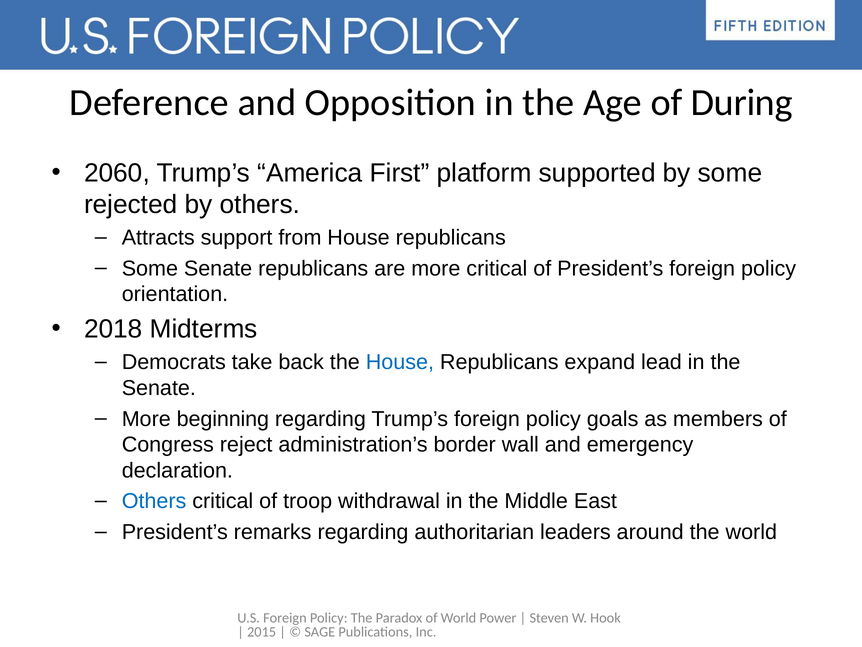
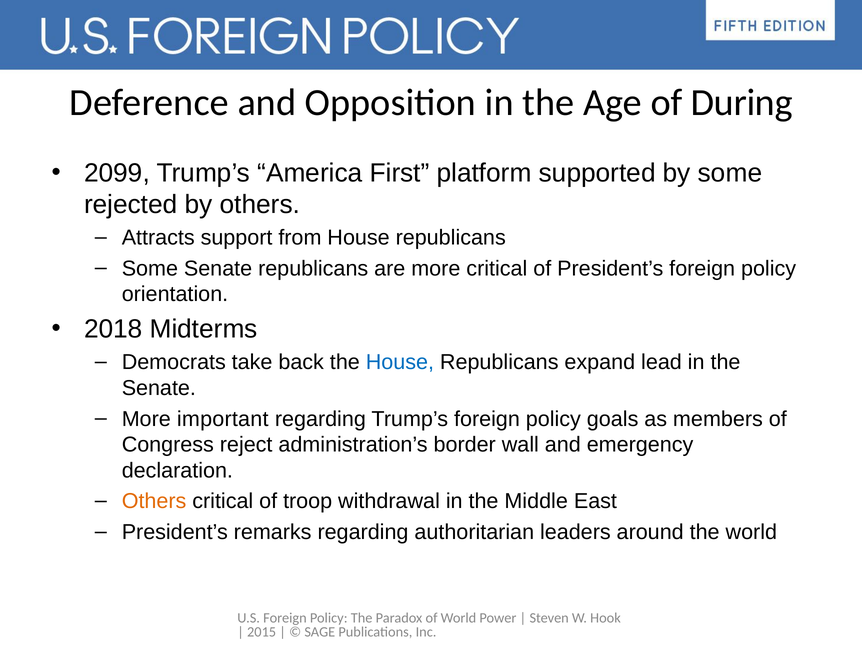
2060: 2060 -> 2099 (117, 173)
beginning: beginning -> important (223, 419)
Others colour: blue -> orange (154, 501)
